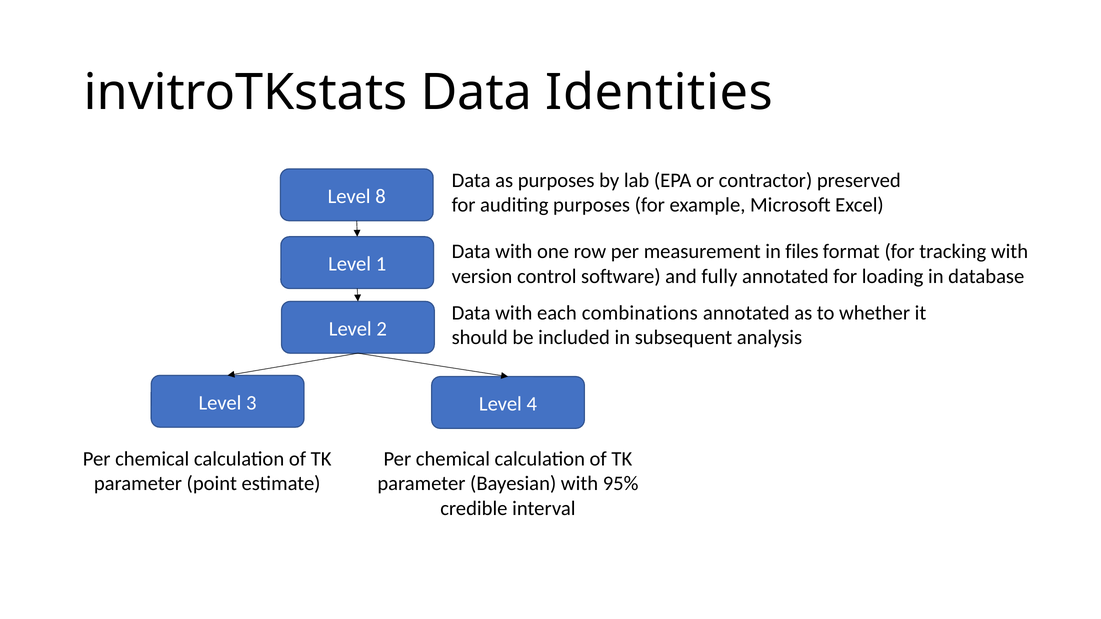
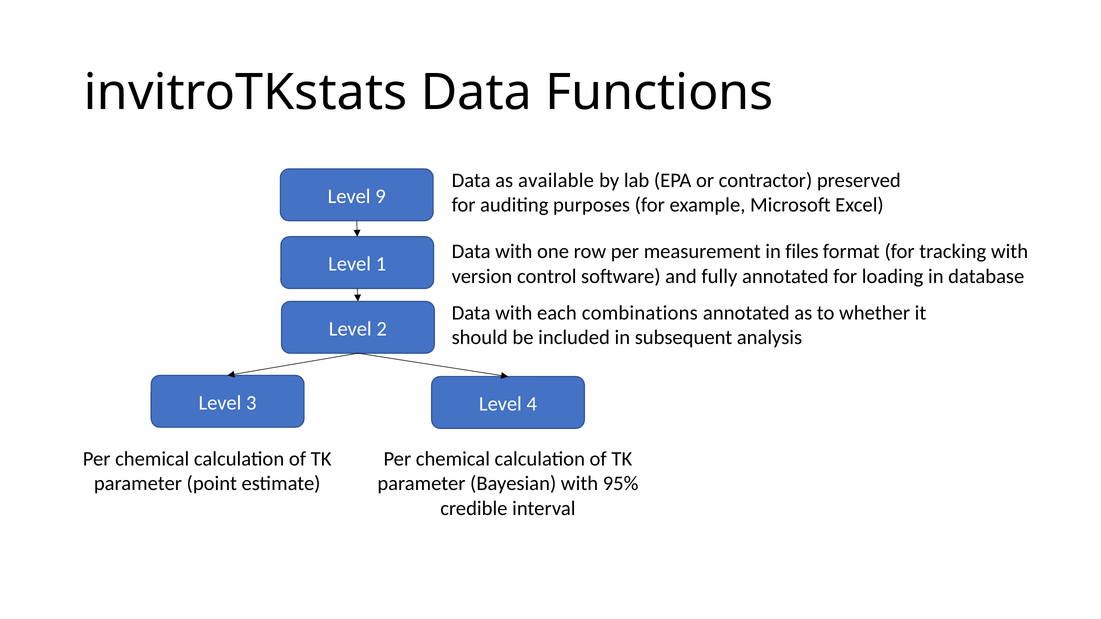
Identities: Identities -> Functions (659, 92)
as purposes: purposes -> available (556, 180)
8: 8 -> 9 (381, 196)
